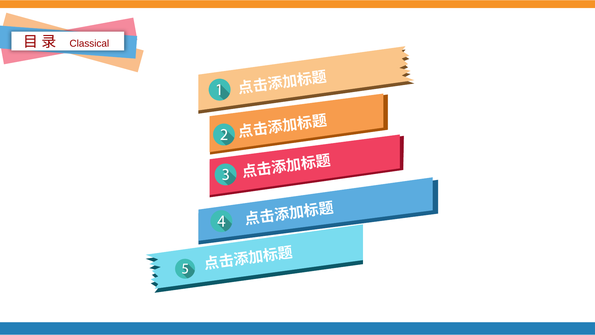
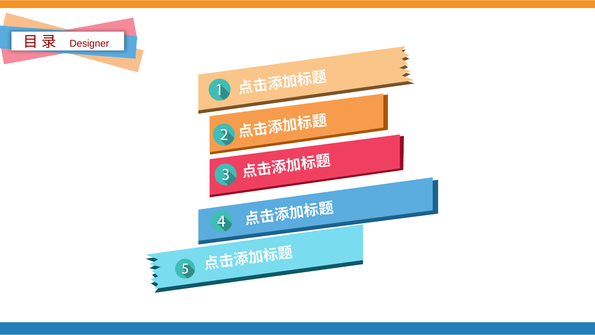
Classical: Classical -> Designer (89, 44)
